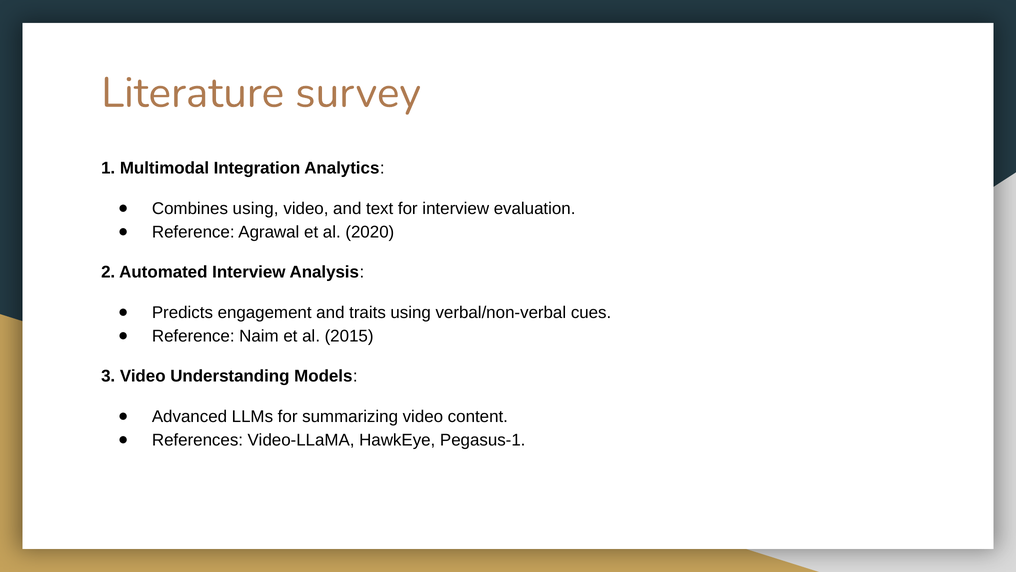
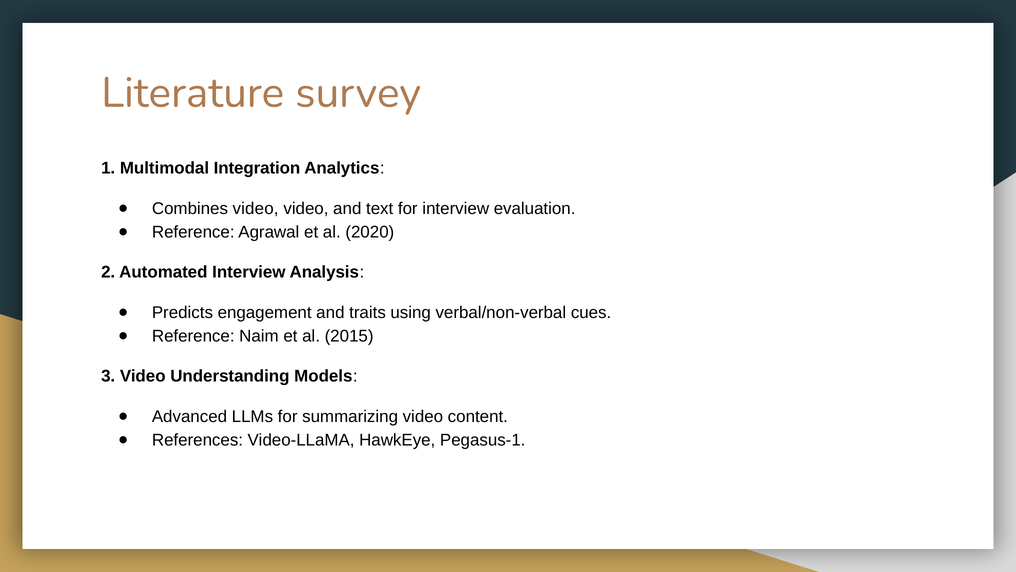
Combines using: using -> video (256, 208)
